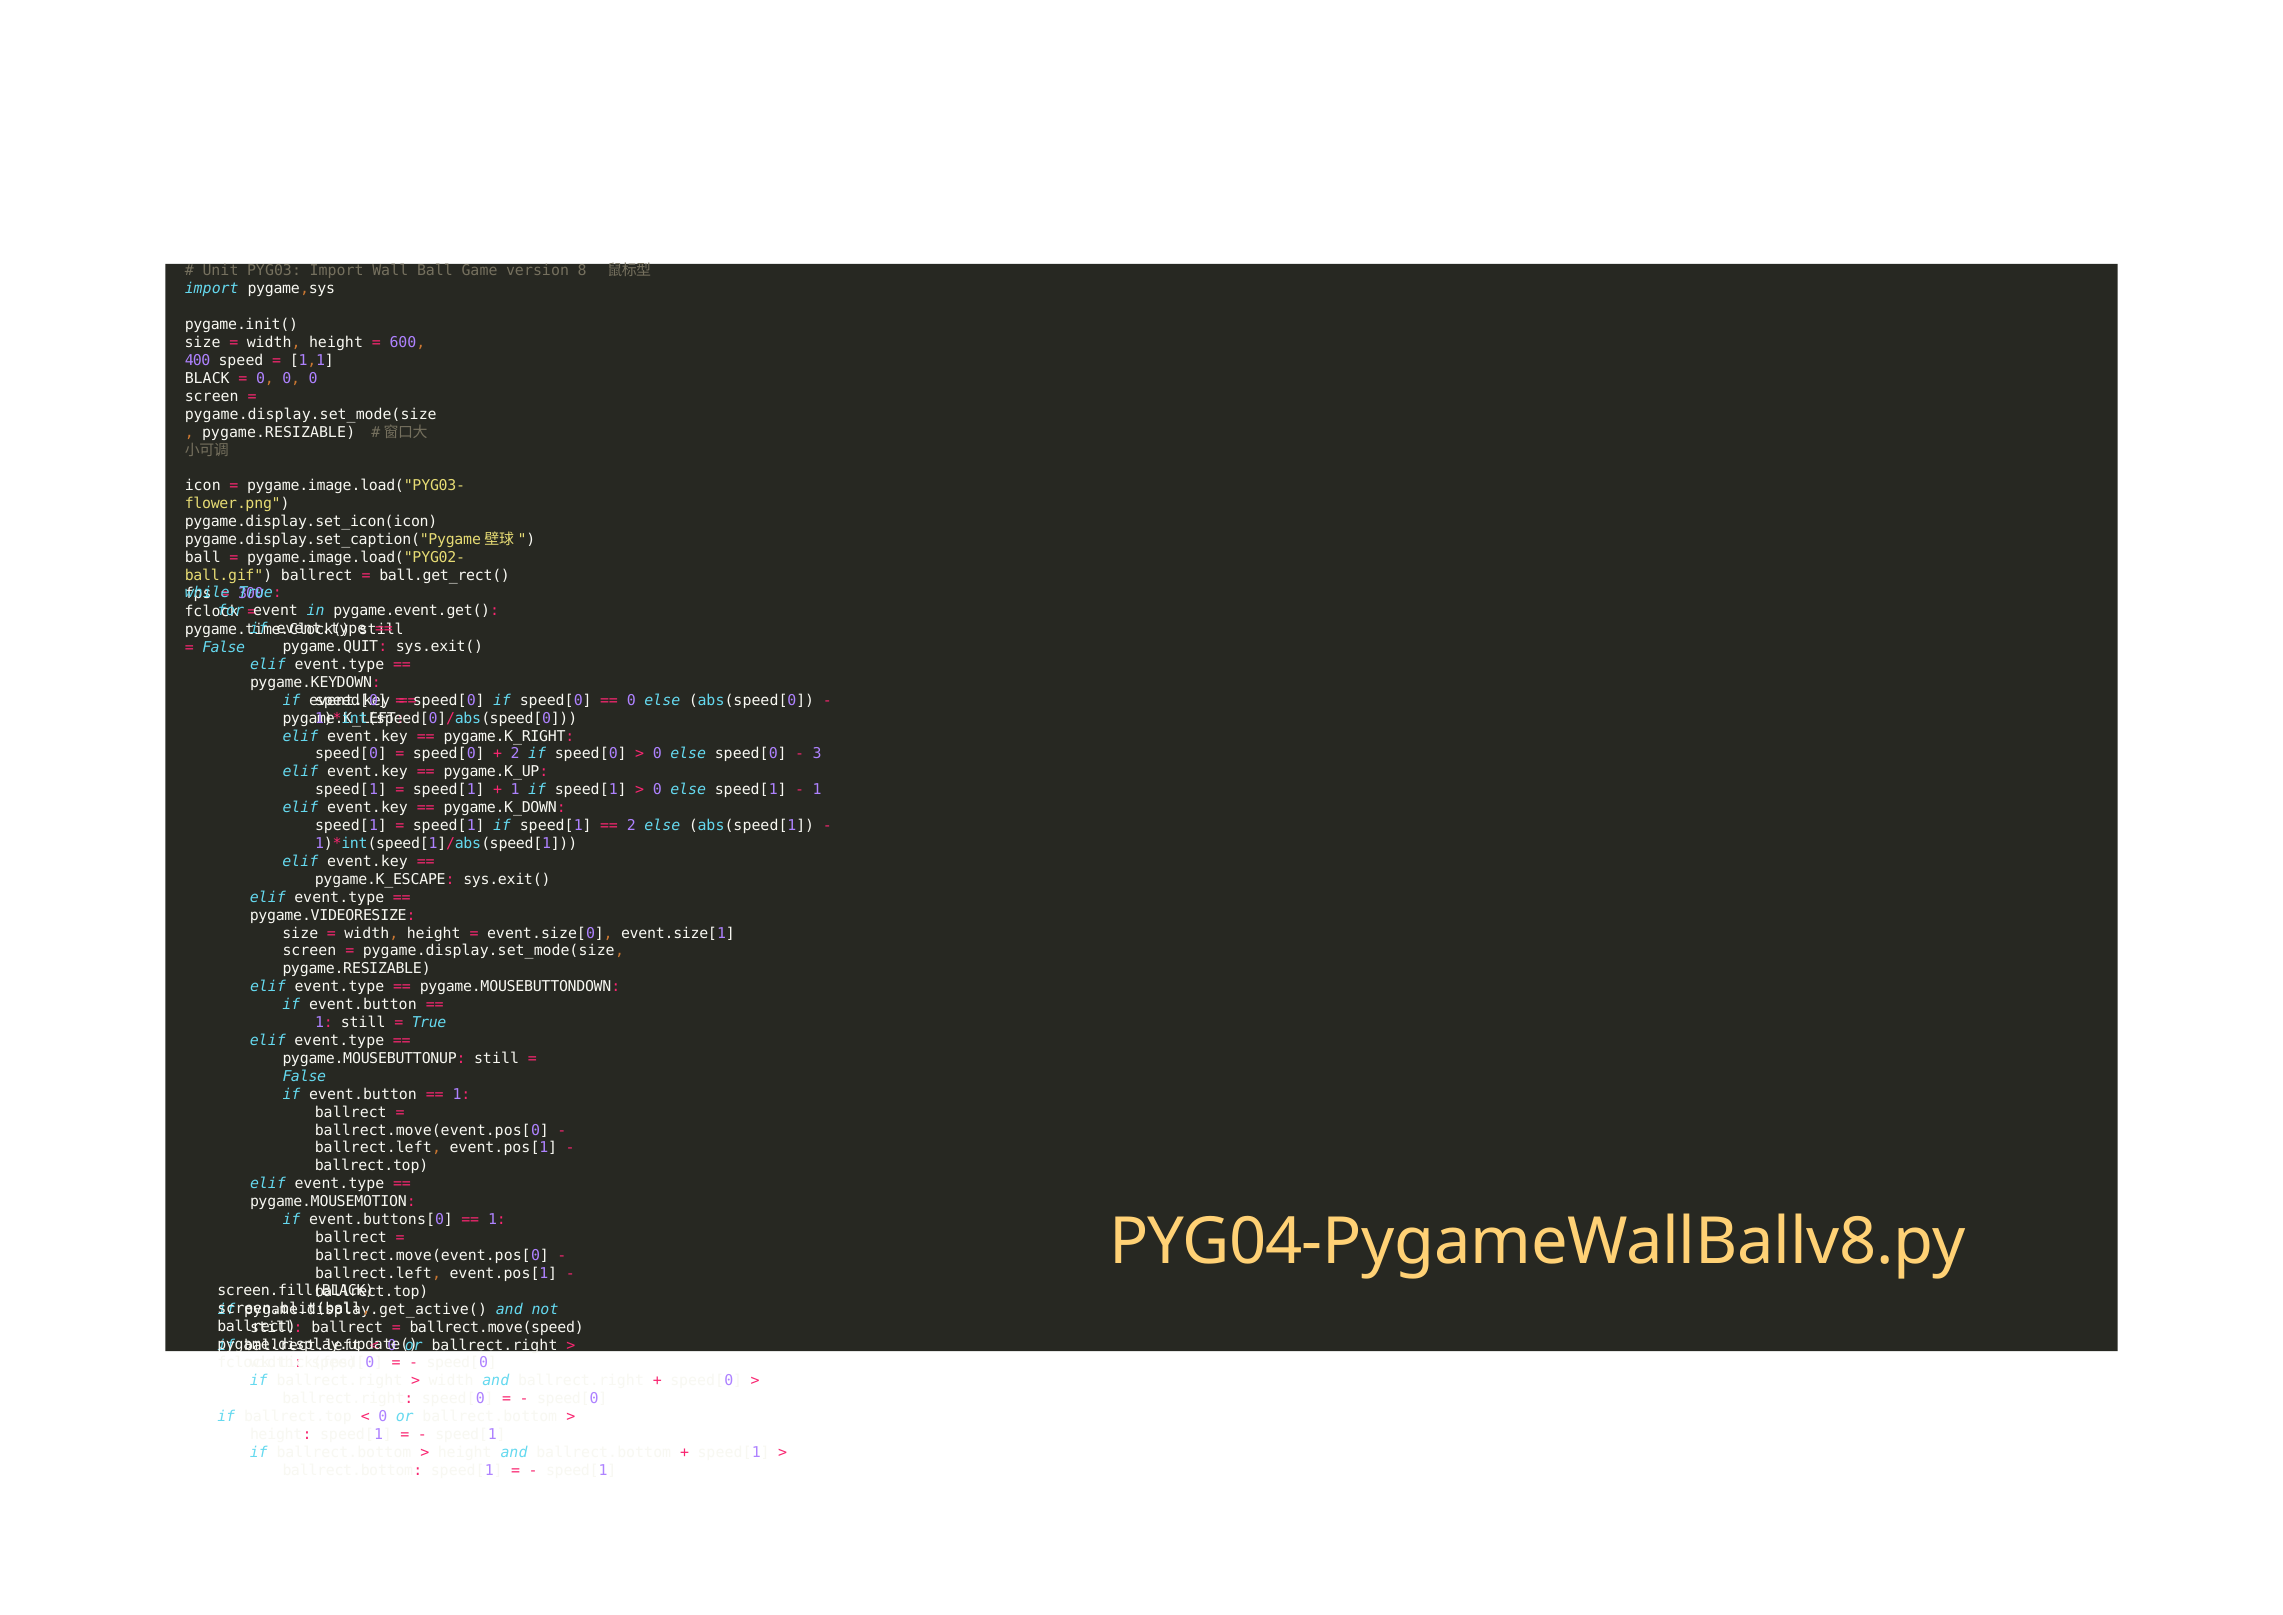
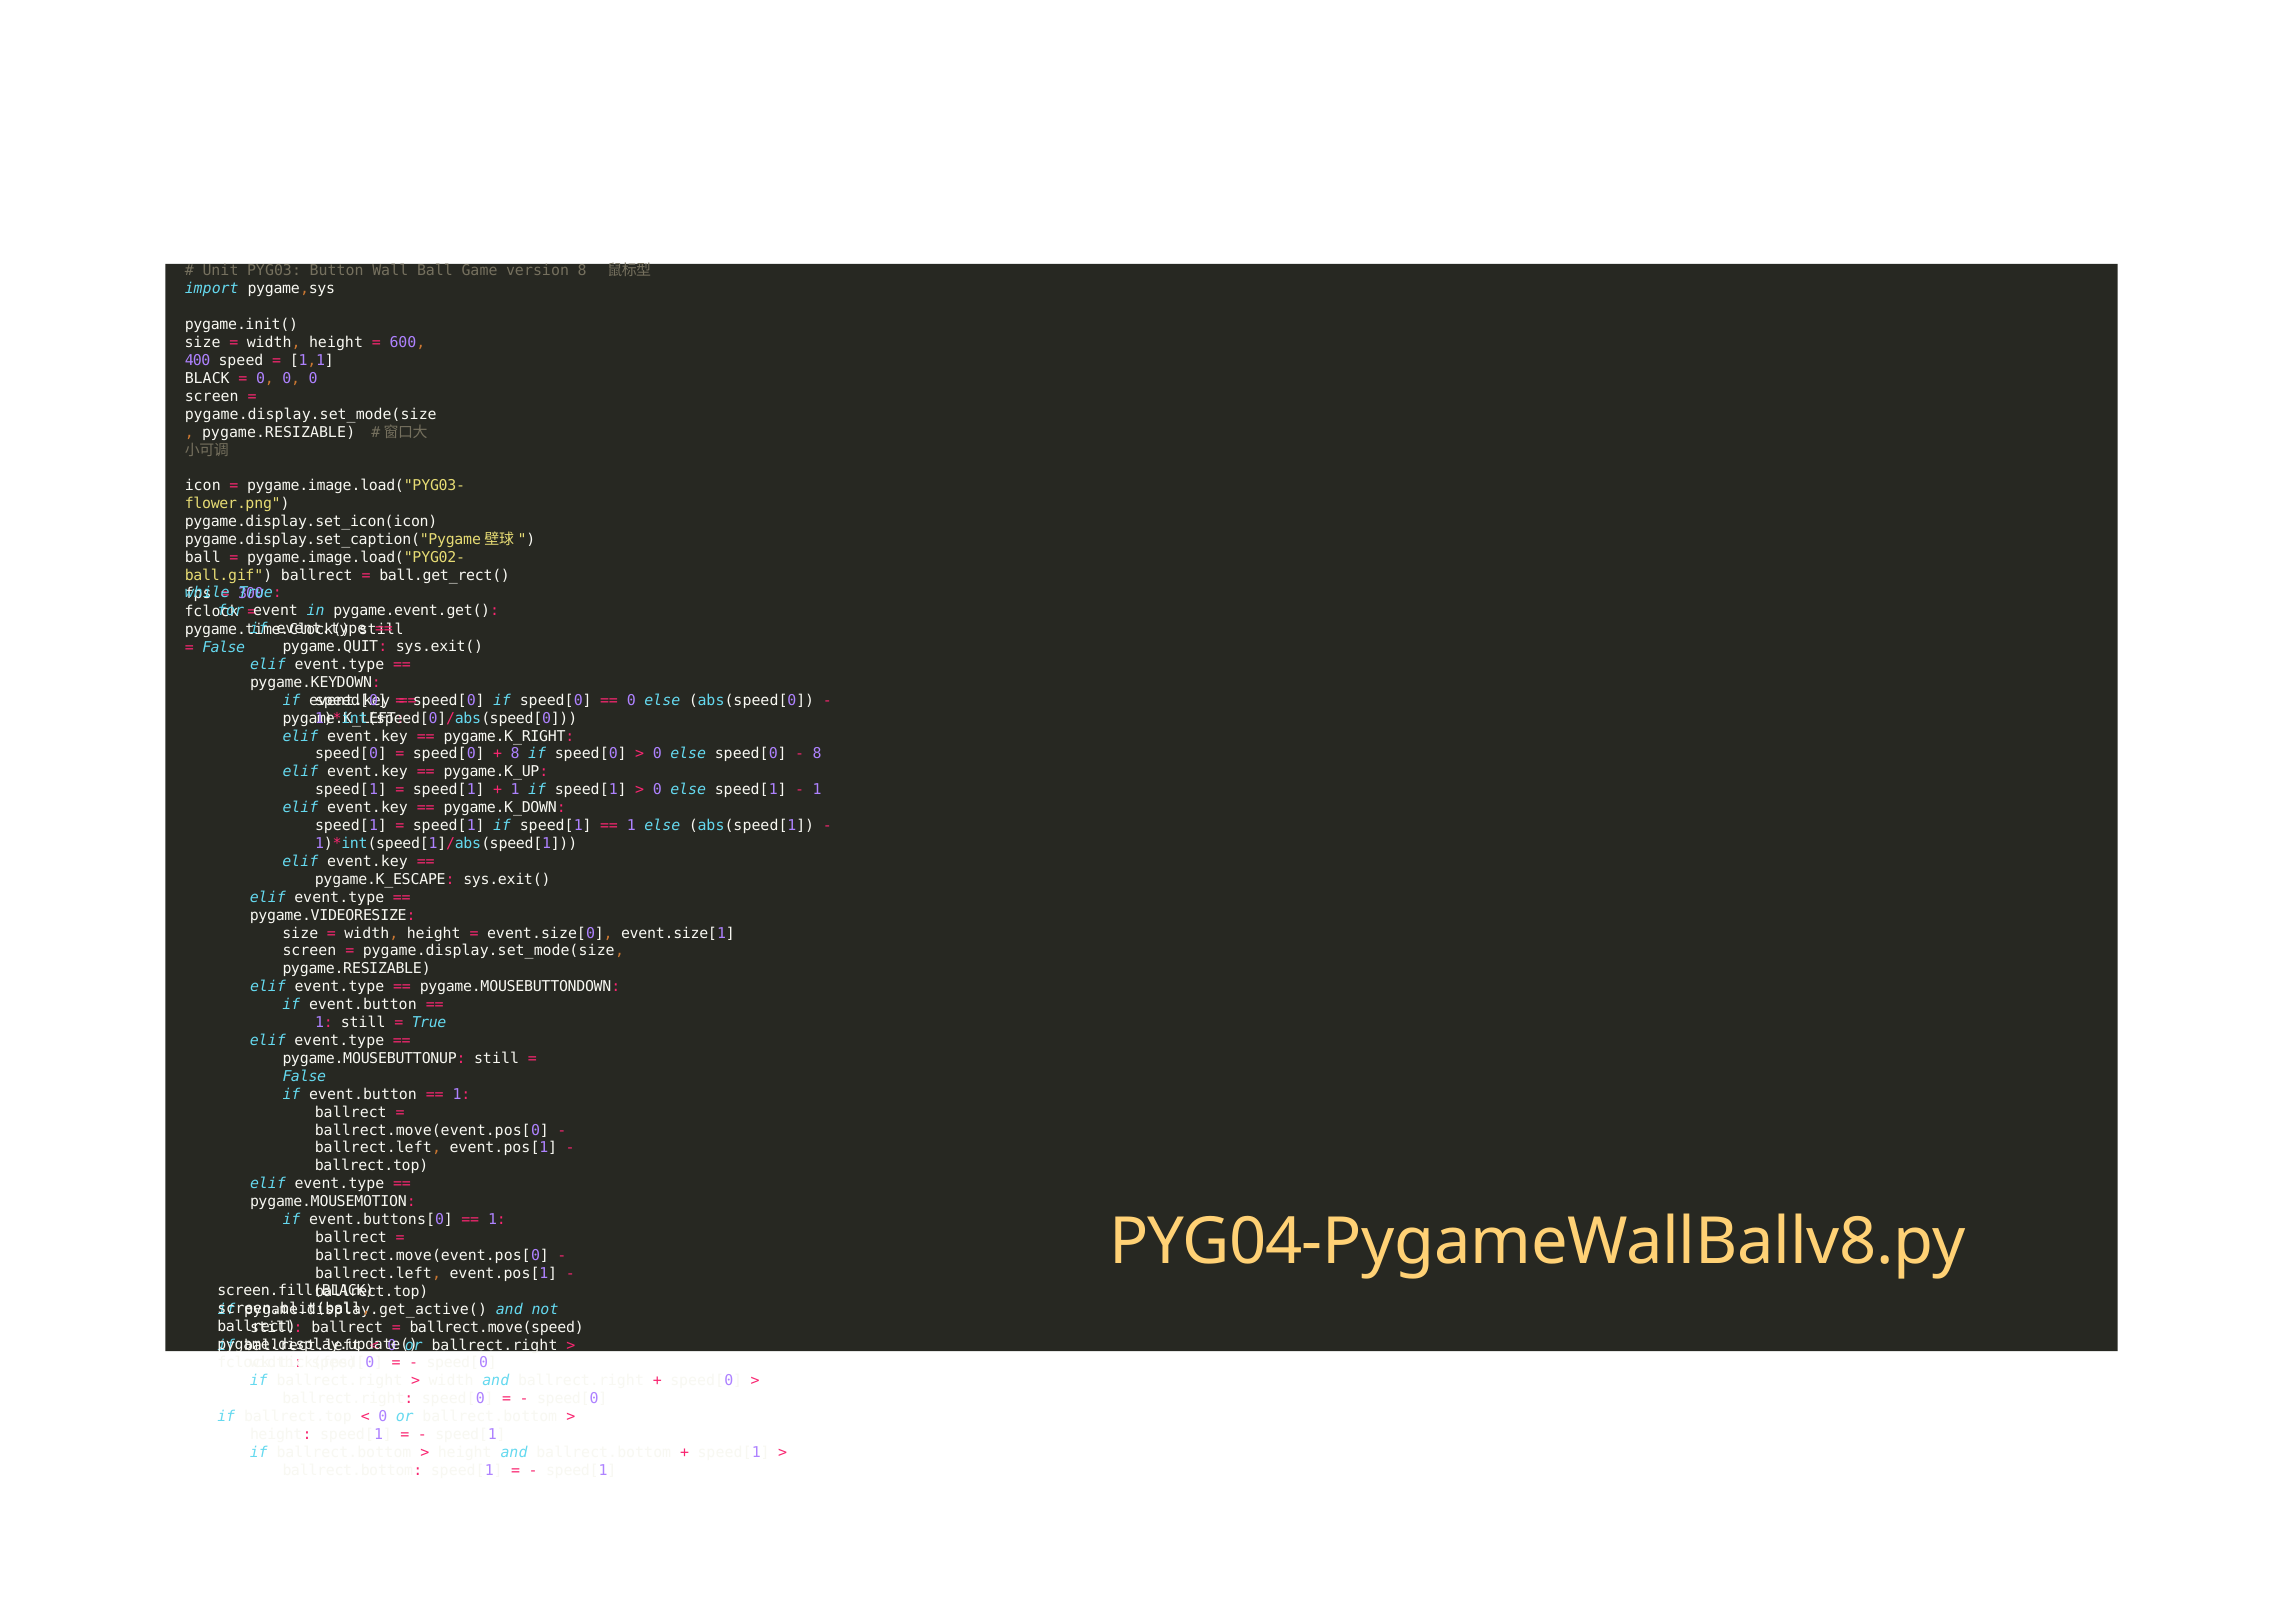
PYG03 Import: Import -> Button (337, 271)
2: 2 -> 8 (515, 754)
3: 3 -> 8 (817, 754)
2: 2 -> 1 (631, 825)
